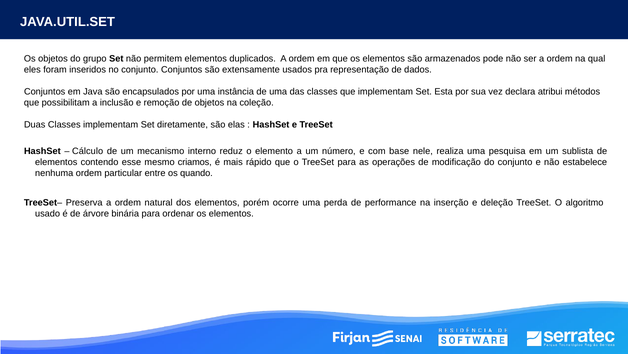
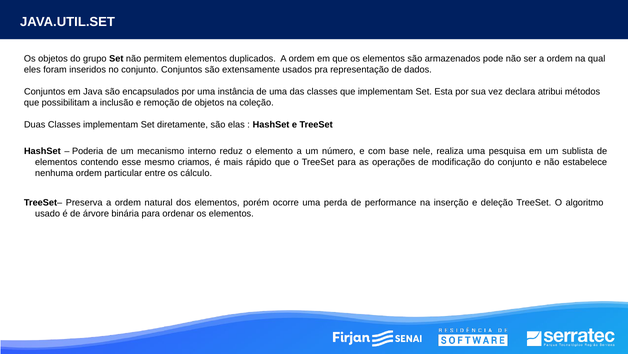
Cálculo: Cálculo -> Poderia (88, 151)
quando: quando -> cálculo (196, 173)
